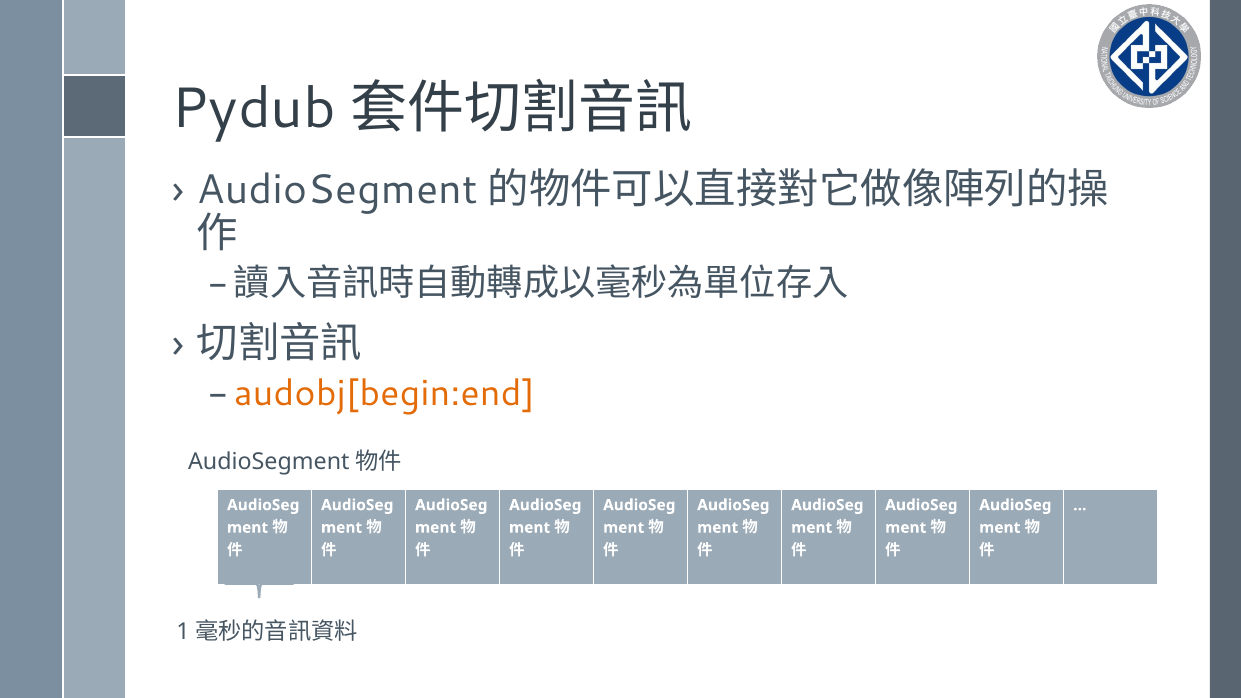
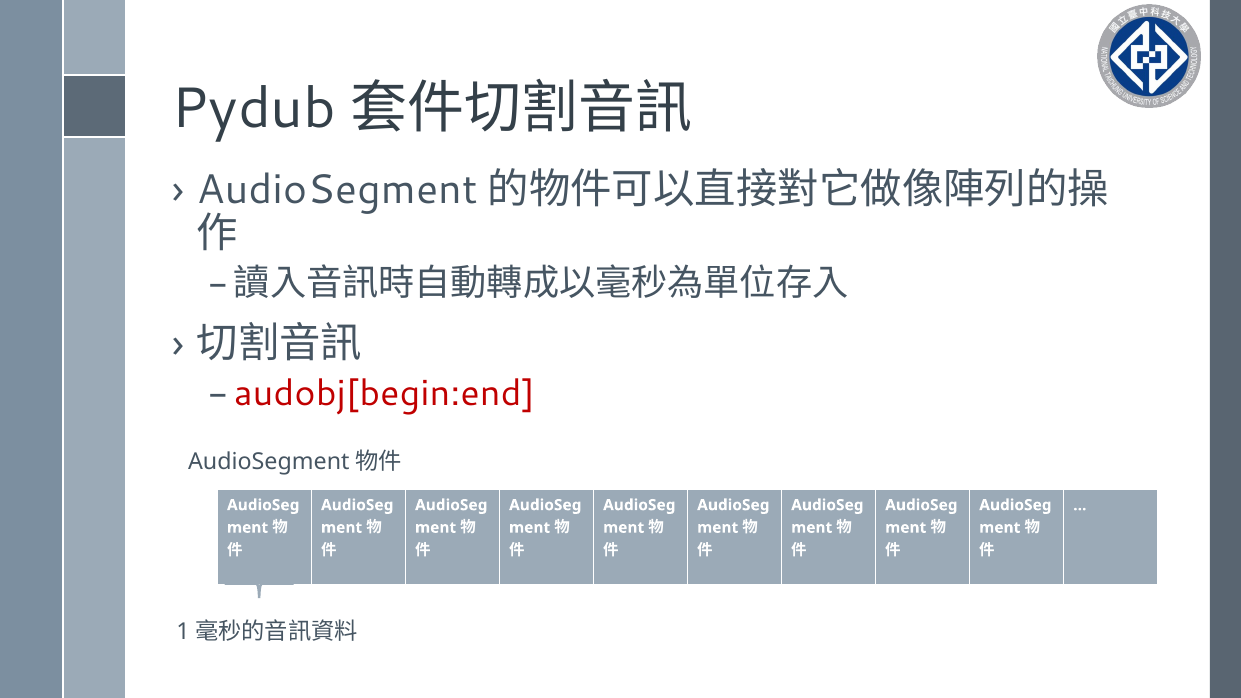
audobj[begin:end colour: orange -> red (384, 394)
